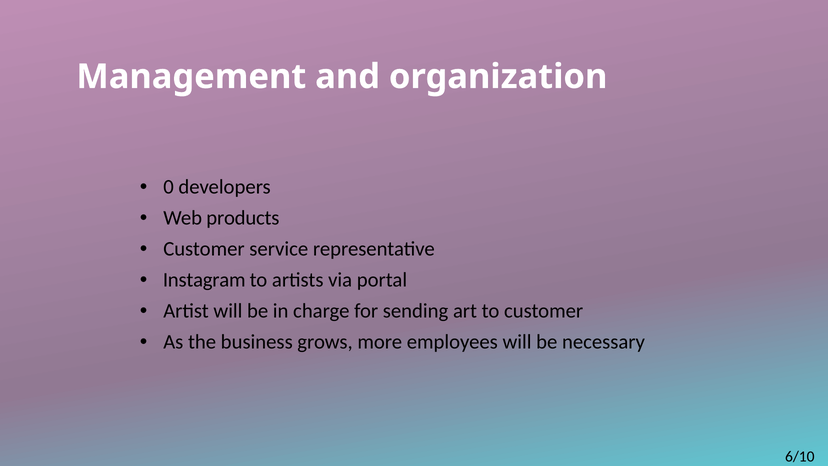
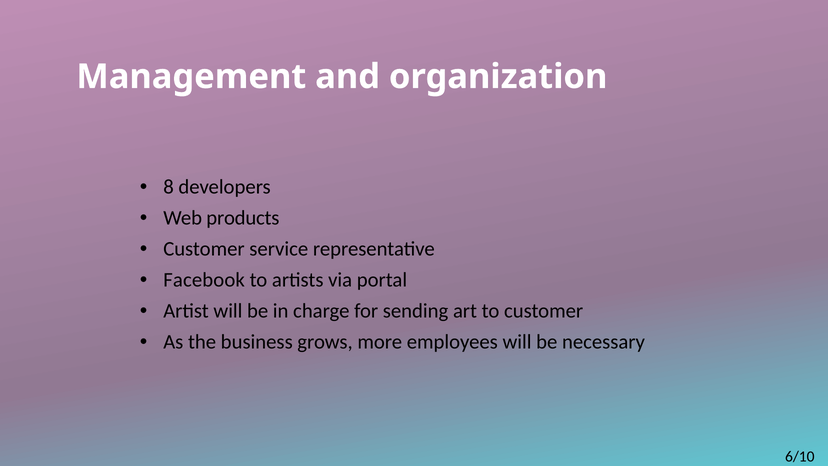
0: 0 -> 8 (169, 187)
Instagram: Instagram -> Facebook (204, 280)
